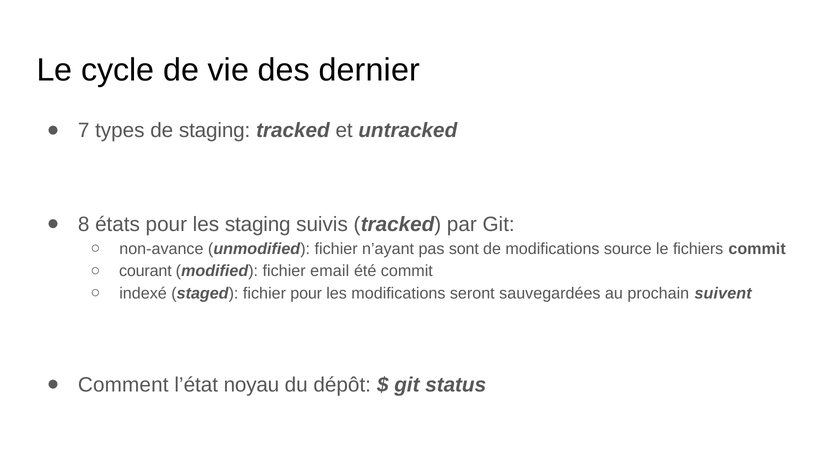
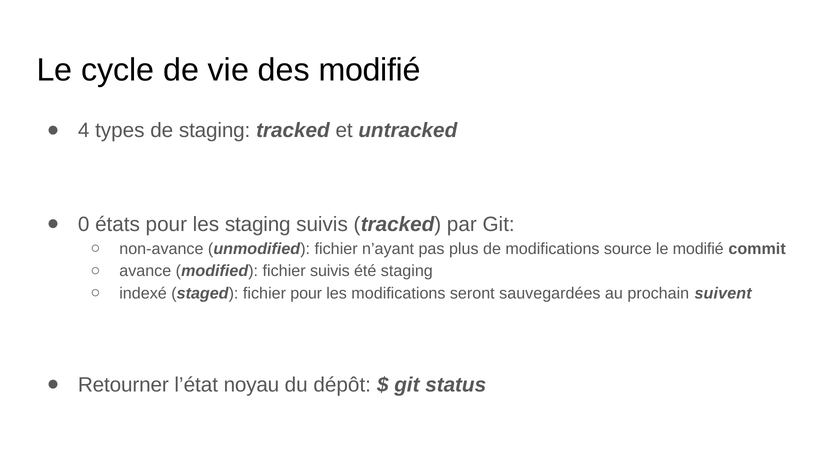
des dernier: dernier -> modifié (370, 70)
7: 7 -> 4 (84, 130)
8: 8 -> 0 (84, 224)
sont: sont -> plus (464, 249)
le fichiers: fichiers -> modifié (698, 249)
courant: courant -> avance (145, 271)
fichier email: email -> suivis (330, 271)
été commit: commit -> staging (407, 271)
Comment: Comment -> Retourner (123, 385)
